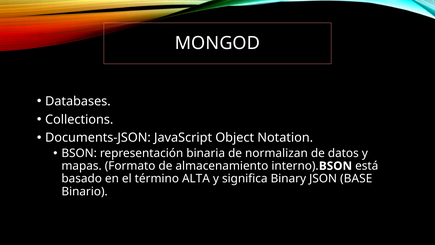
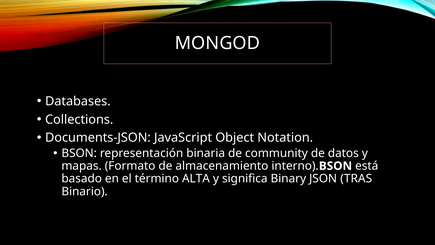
normalizan: normalizan -> community (276, 153)
BASE: BASE -> TRAS (356, 179)
